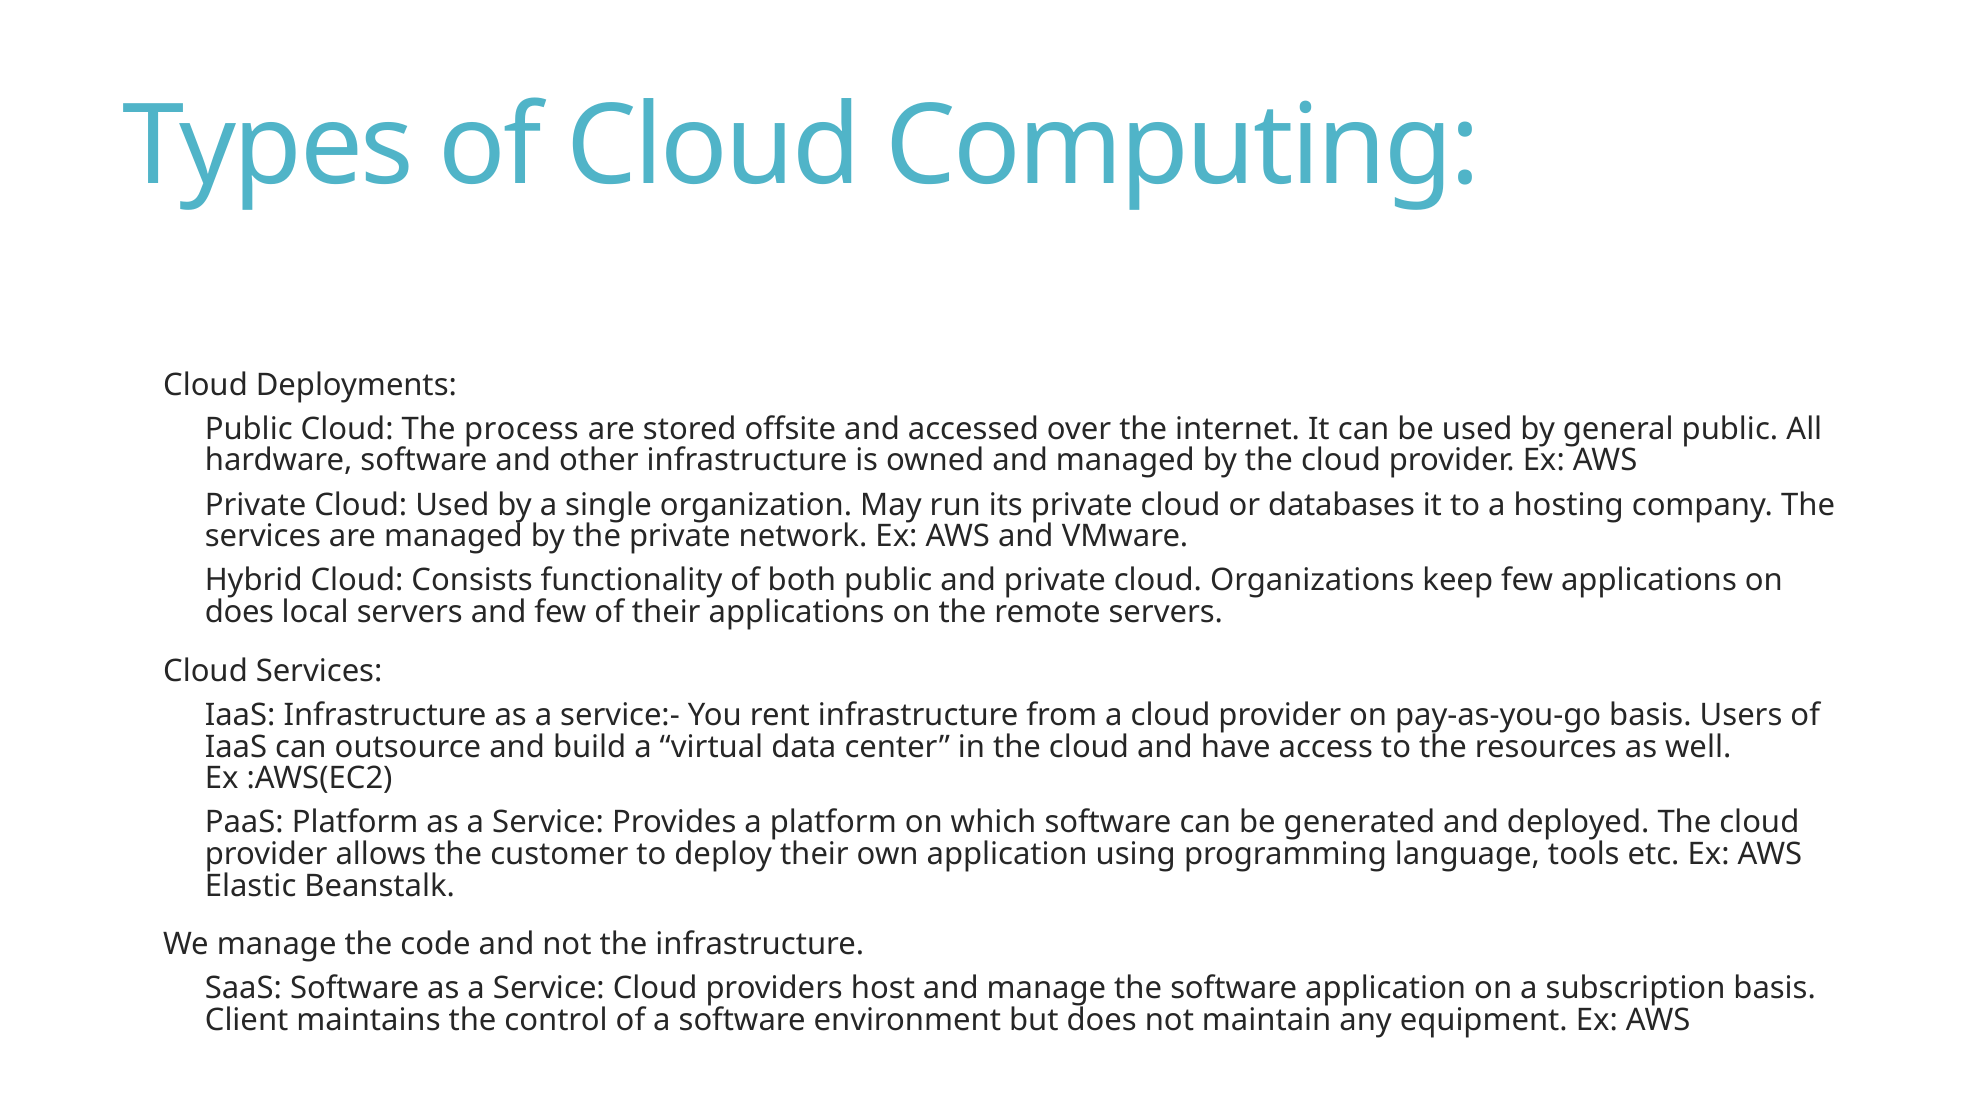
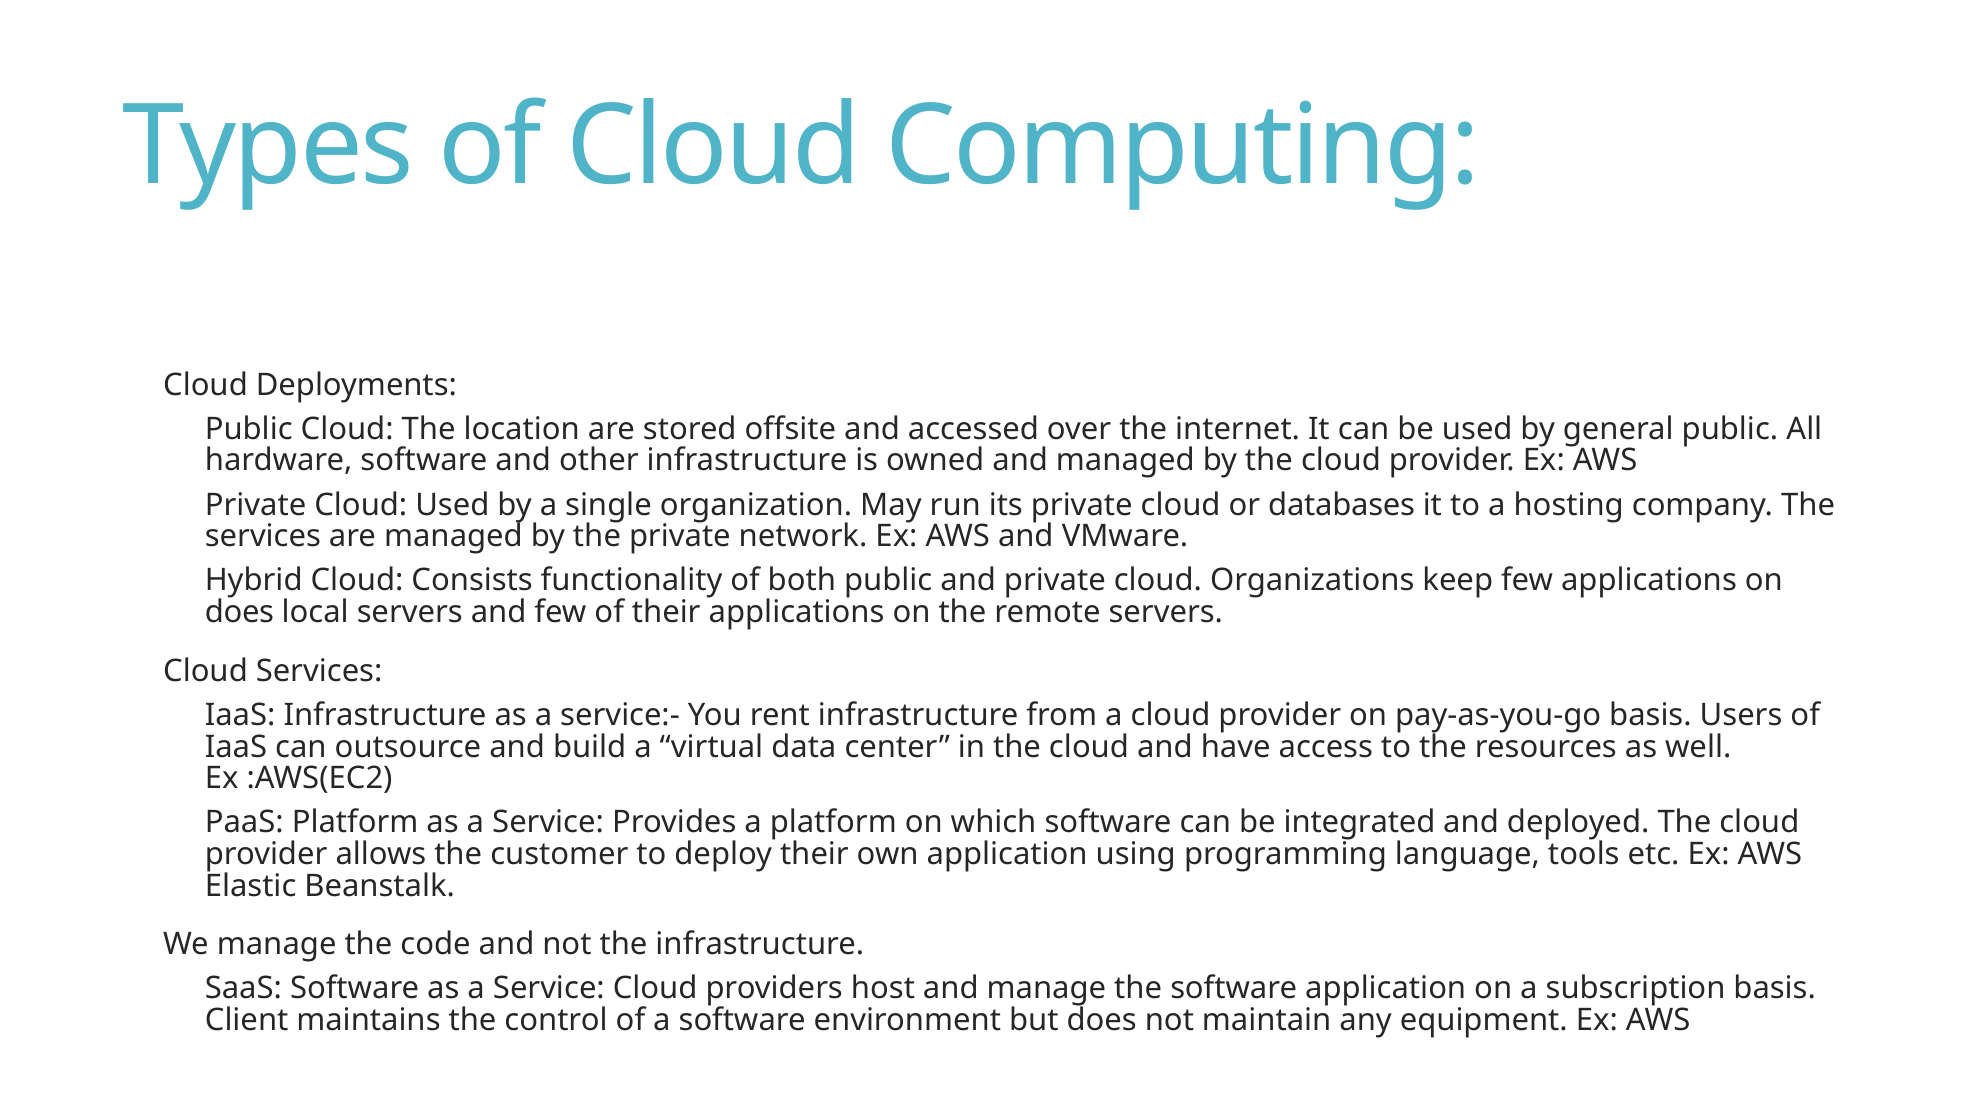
process: process -> location (522, 429)
generated: generated -> integrated (1360, 822)
